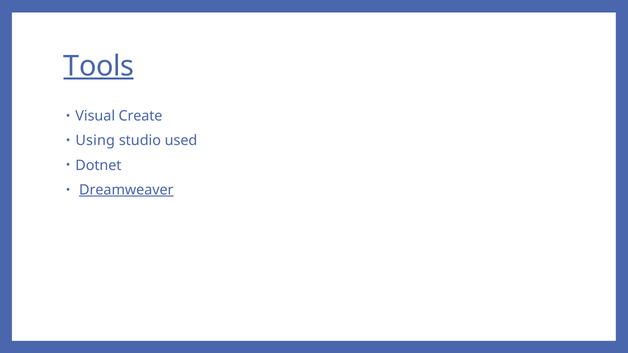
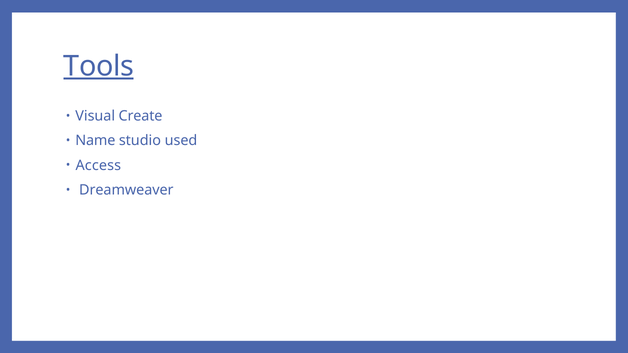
Using: Using -> Name (95, 141)
Dotnet: Dotnet -> Access (98, 165)
Dreamweaver underline: present -> none (126, 190)
